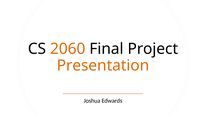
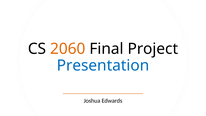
Presentation colour: orange -> blue (103, 65)
